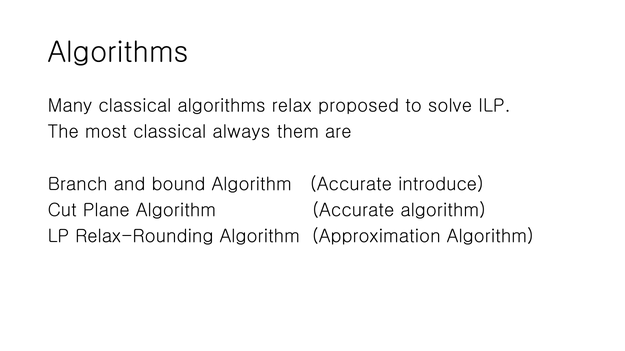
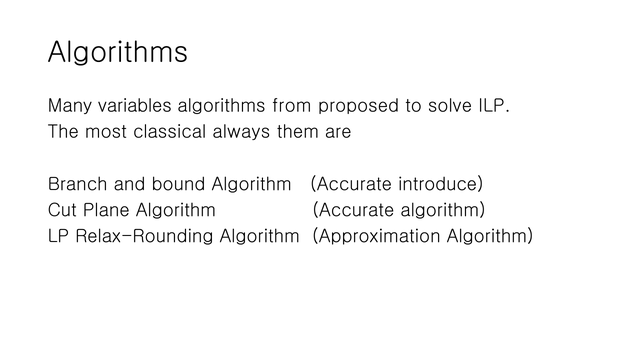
Many classical: classical -> variables (135, 106)
relax: relax -> from (292, 106)
